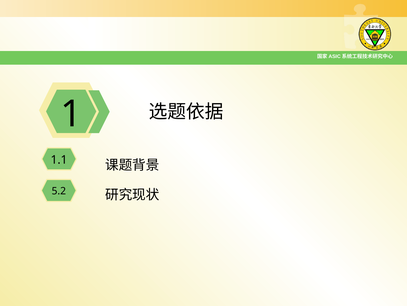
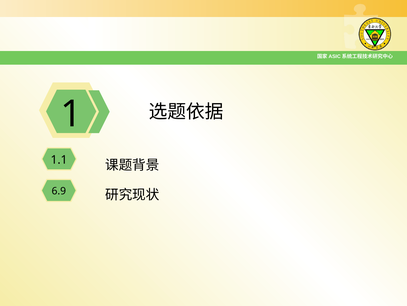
5.2: 5.2 -> 6.9 (59, 191)
